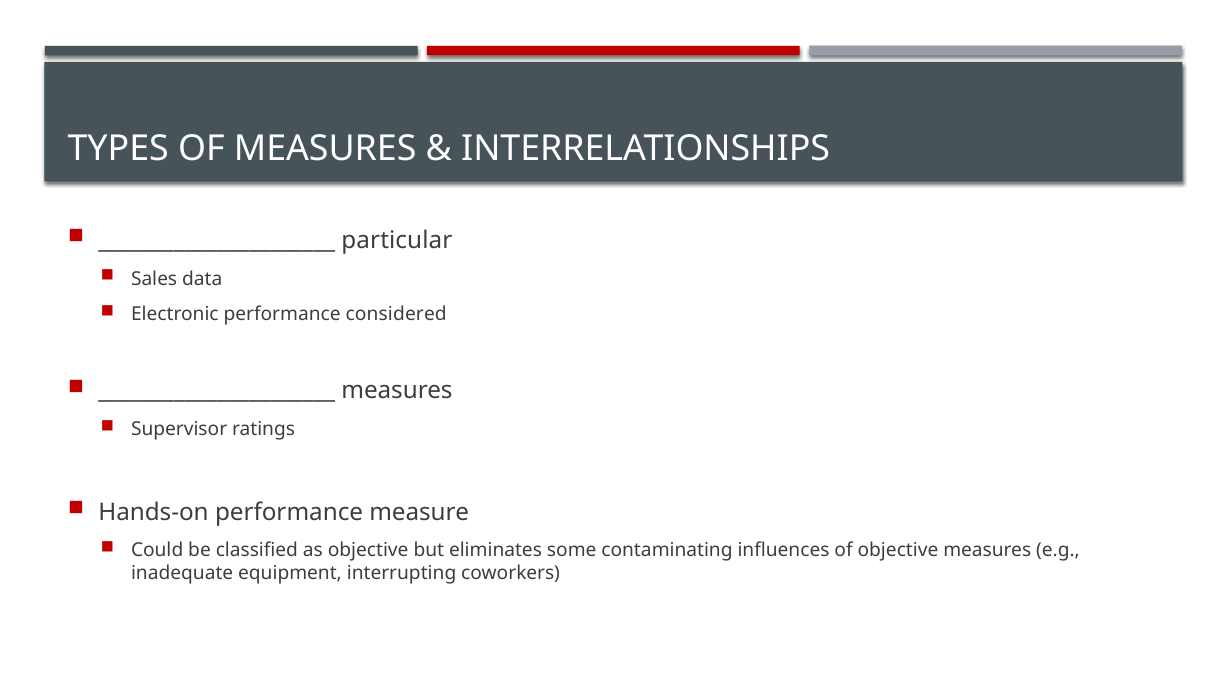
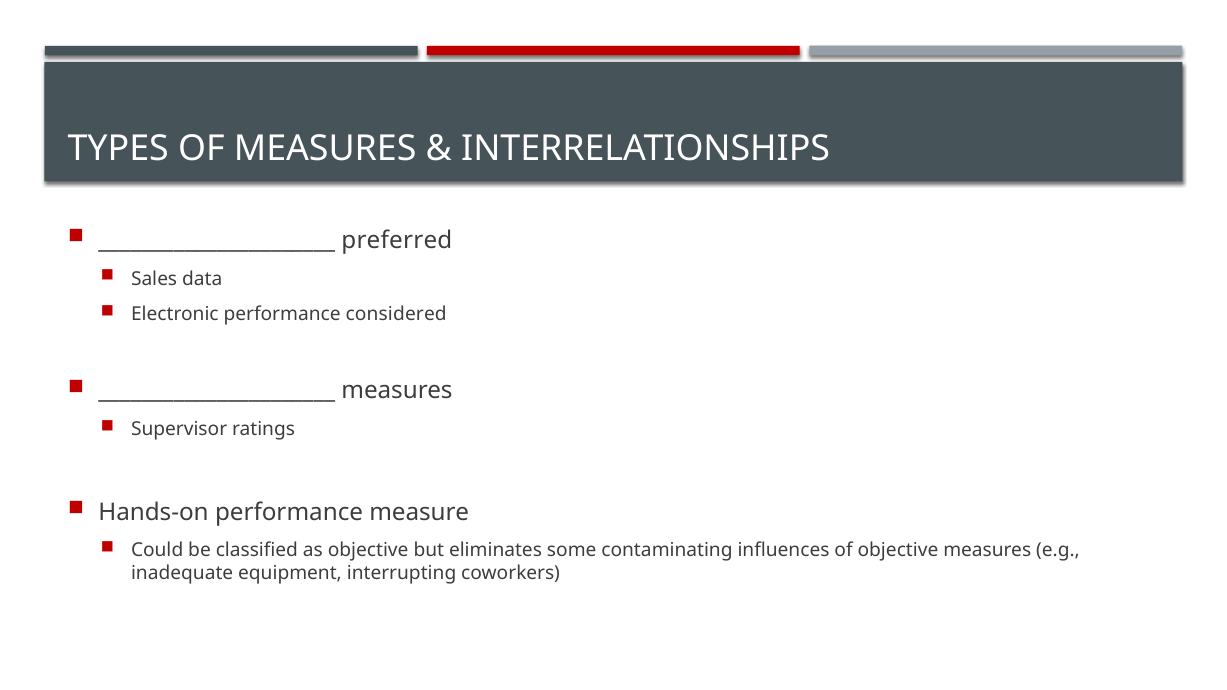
particular: particular -> preferred (397, 240)
